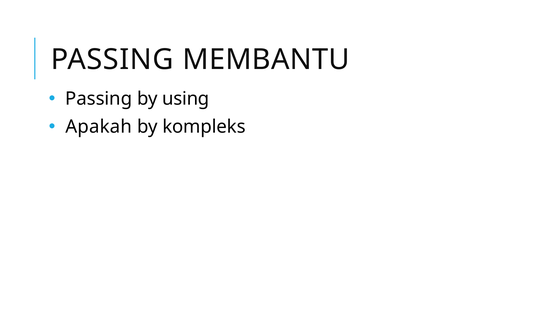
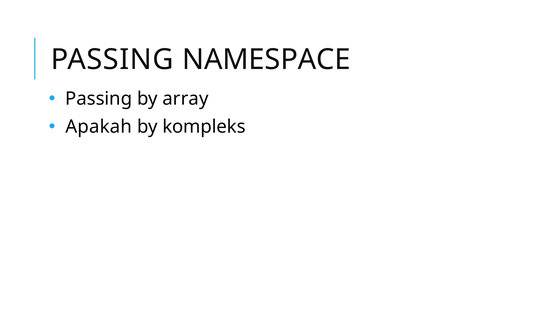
MEMBANTU: MEMBANTU -> NAMESPACE (266, 60)
using: using -> array (186, 99)
